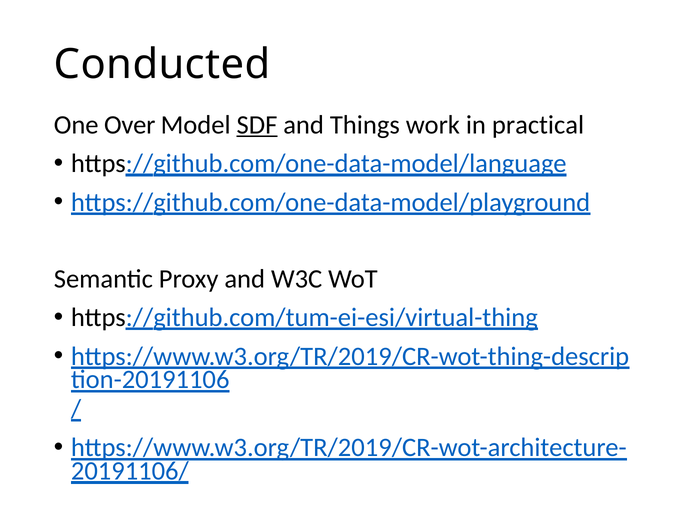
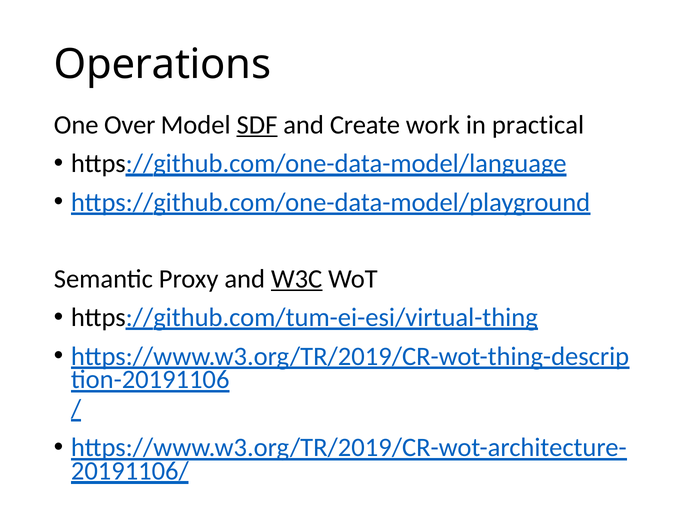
Conducted: Conducted -> Operations (162, 64)
Things: Things -> Create (365, 125)
W3C underline: none -> present (297, 279)
